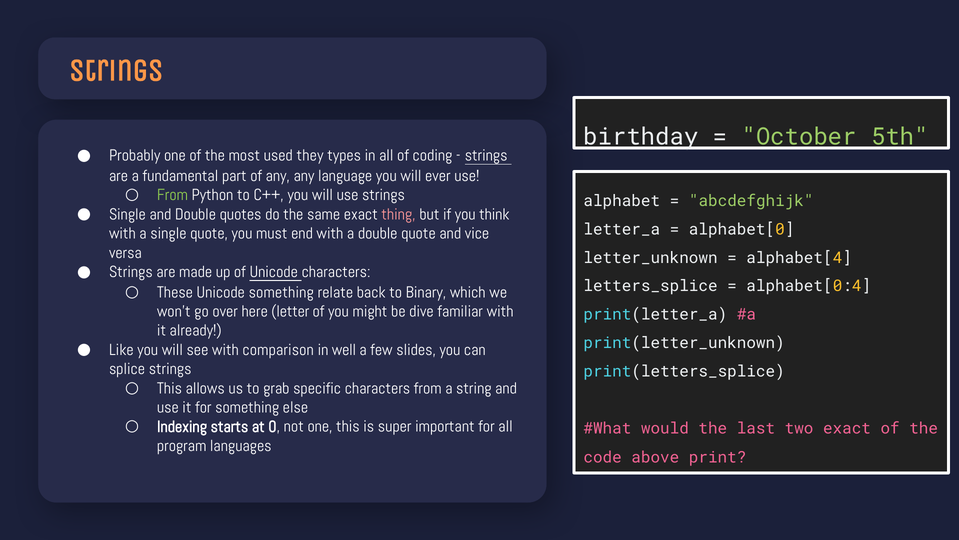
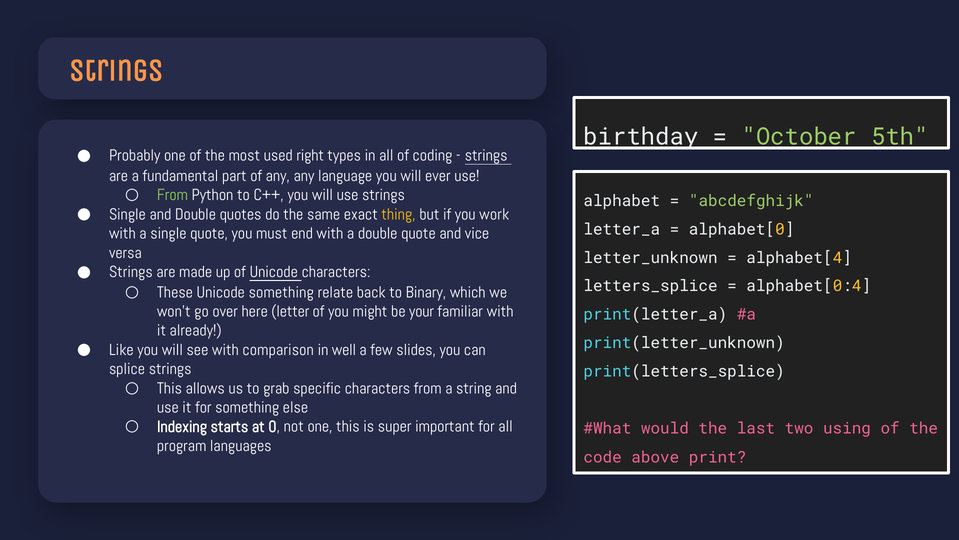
they: they -> right (310, 155)
thing colour: pink -> yellow (399, 214)
think: think -> work (494, 214)
dive: dive -> your (422, 311)
two exact: exact -> using (847, 428)
